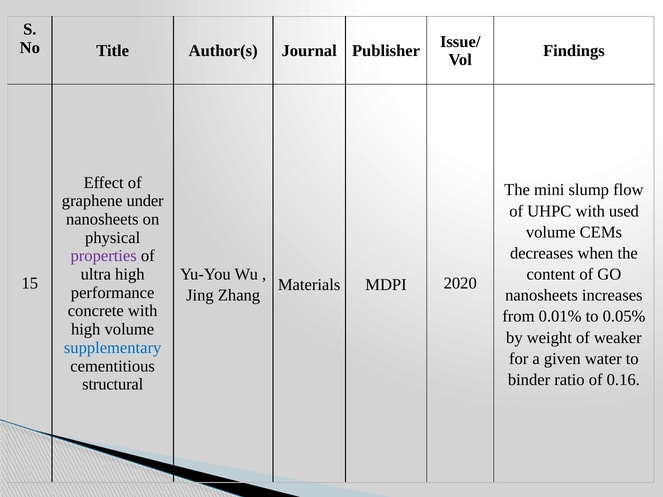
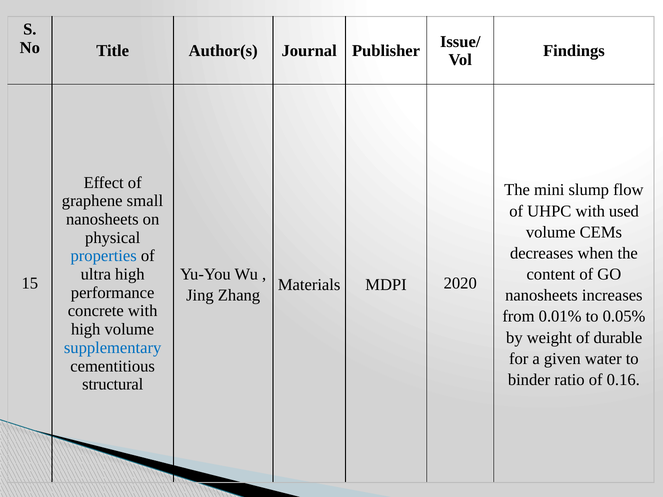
under: under -> small (145, 201)
properties colour: purple -> blue (104, 256)
weaker: weaker -> durable (618, 338)
